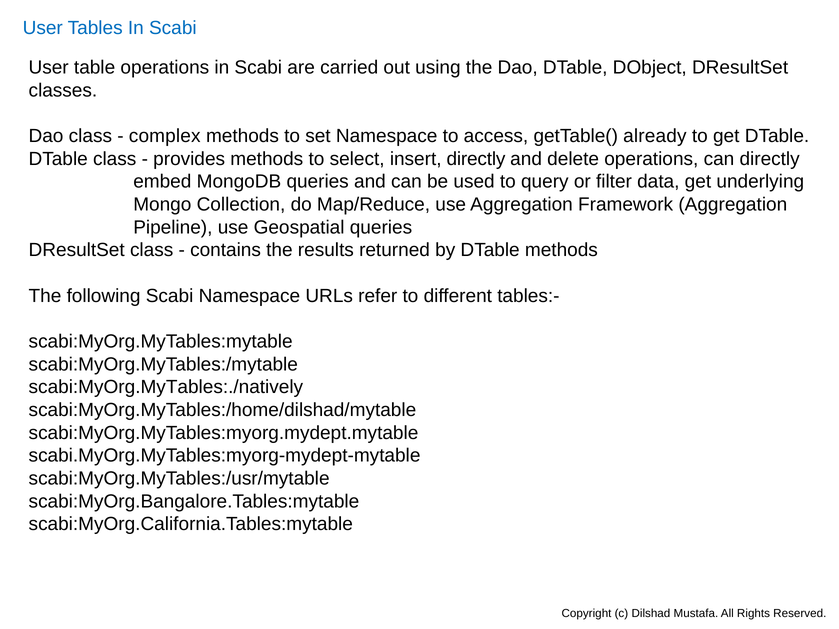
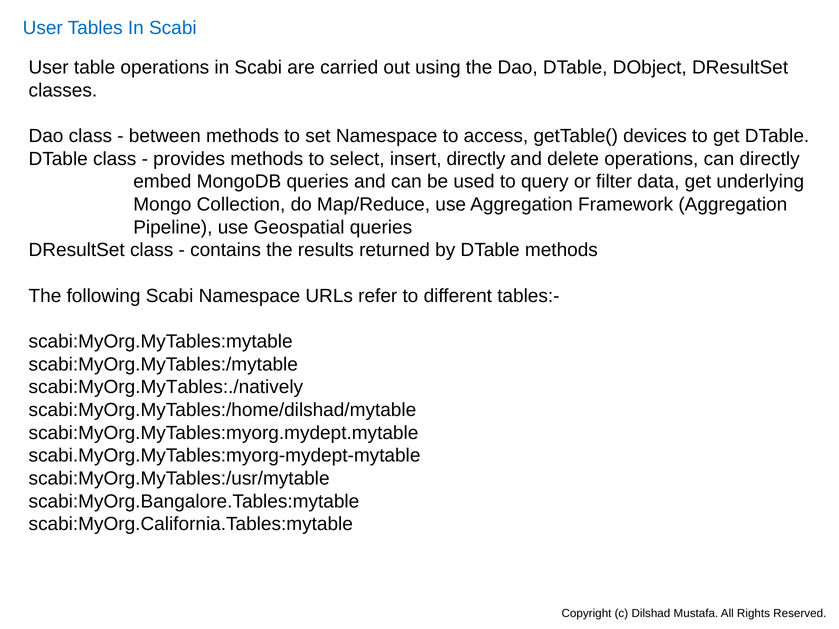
complex: complex -> between (165, 136)
already: already -> devices (655, 136)
